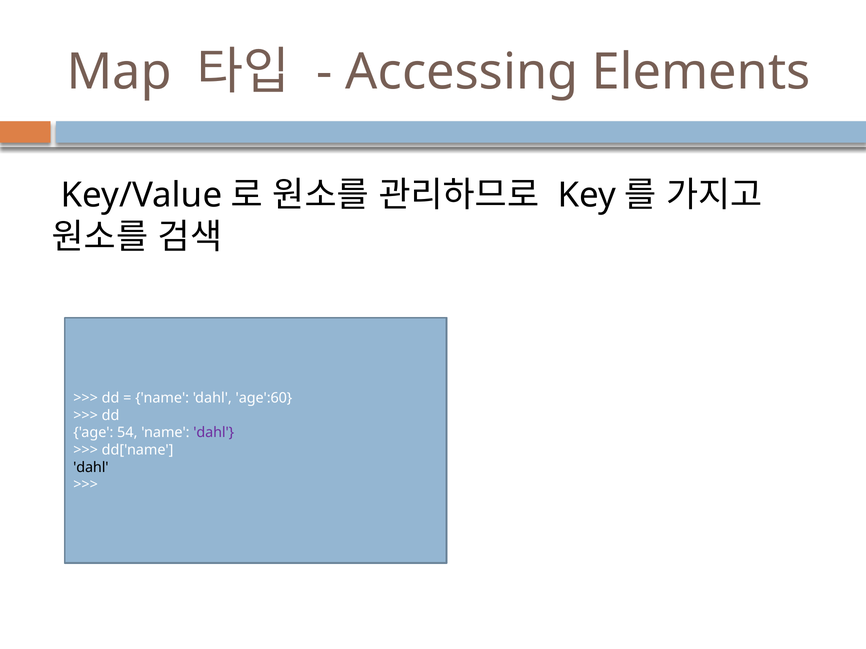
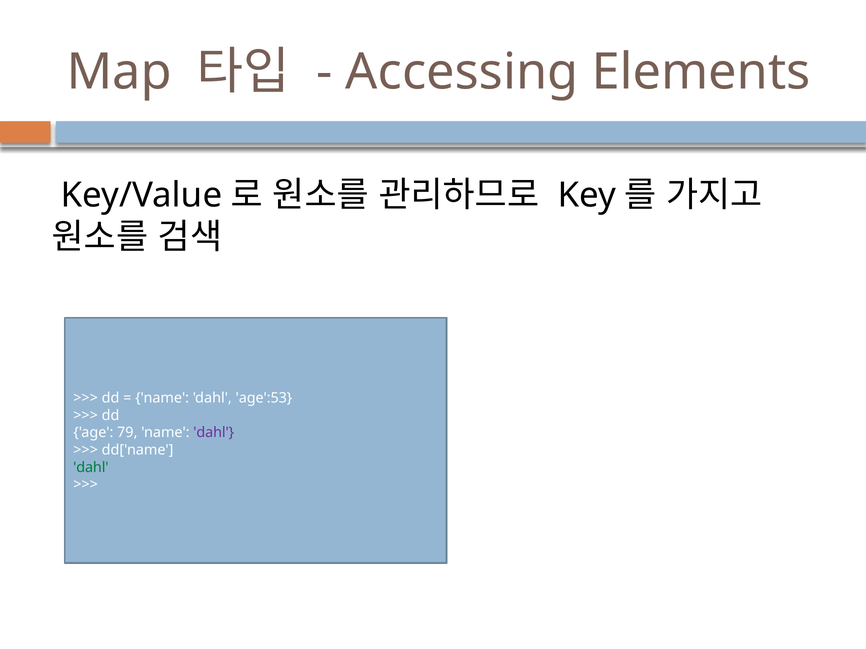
age':60: age':60 -> age':53 (264, 398)
54: 54 -> 79 (127, 433)
dahl colour: black -> green (91, 468)
